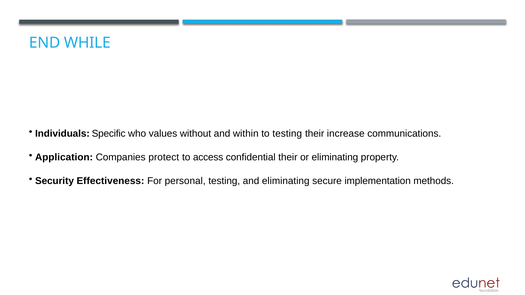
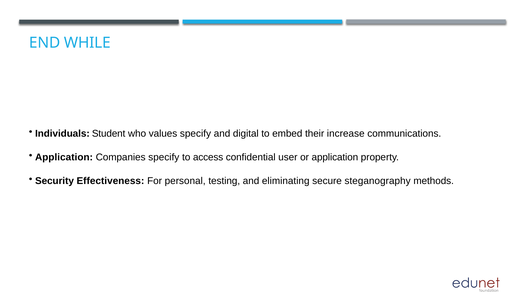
Specific: Specific -> Student (109, 134)
values without: without -> specify (195, 134)
within: within -> digital (246, 134)
to testing: testing -> embed (287, 134)
Companies protect: protect -> specify (164, 157)
confidential their: their -> user (288, 157)
or eliminating: eliminating -> application (335, 157)
implementation: implementation -> steganography (378, 181)
